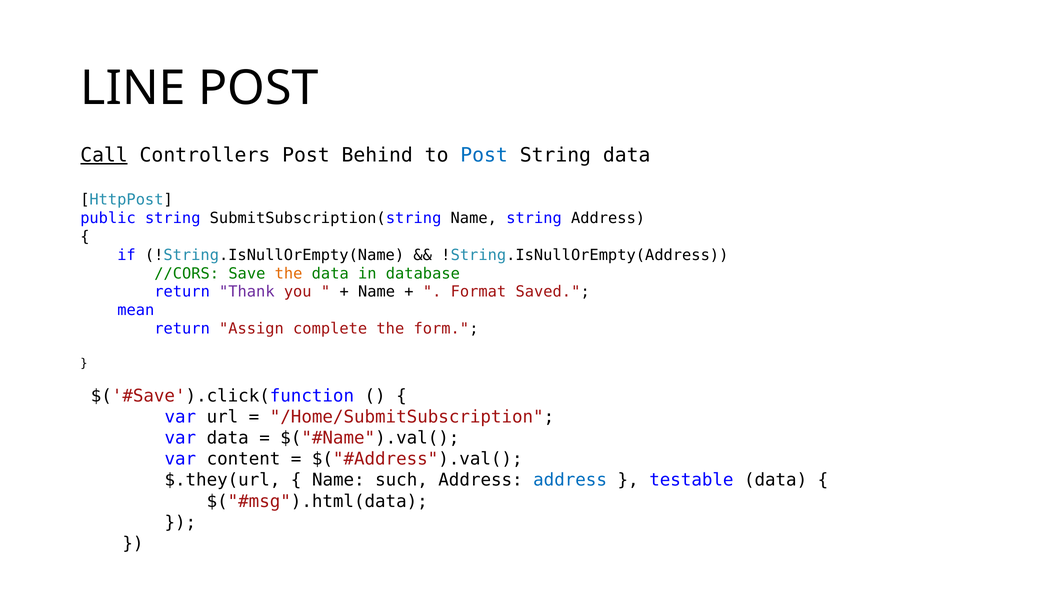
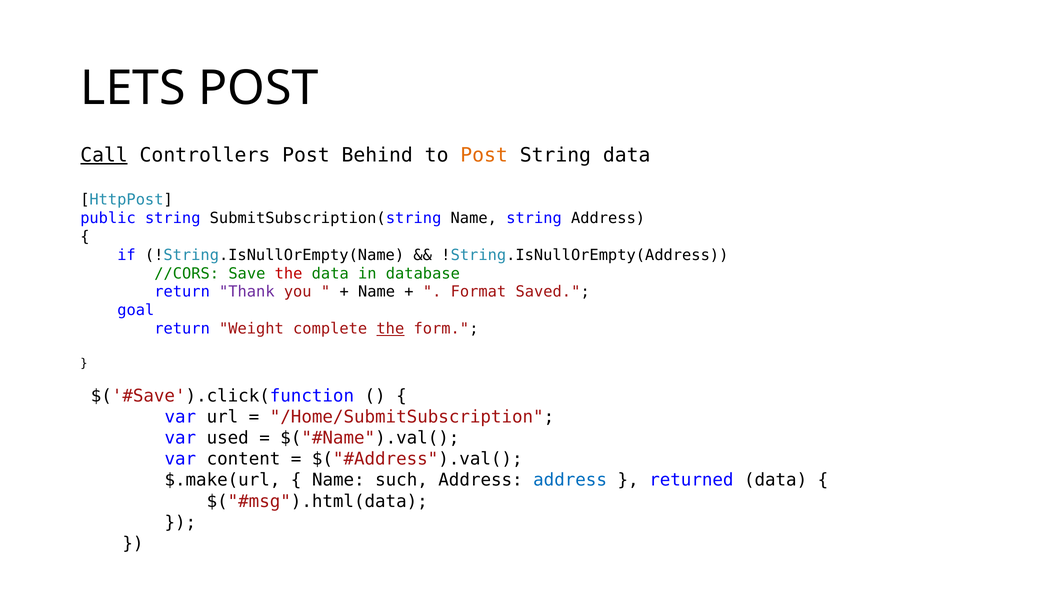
LINE: LINE -> LETS (133, 88)
Post colour: blue -> orange (484, 155)
the colour: orange -> red (289, 274)
mean: mean -> goal (136, 310)
Assign: Assign -> Weight (251, 329)
the underline: none -> present (390, 329)
var data: data -> used (228, 438)
$.they(url: $.they(url -> $.make(url (222, 480)
testable: testable -> returned (691, 480)
